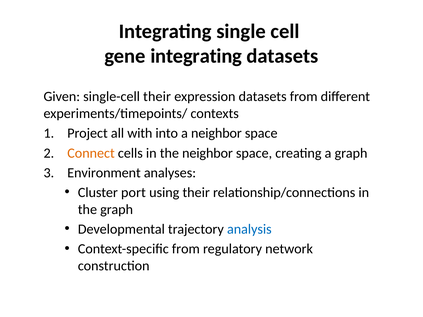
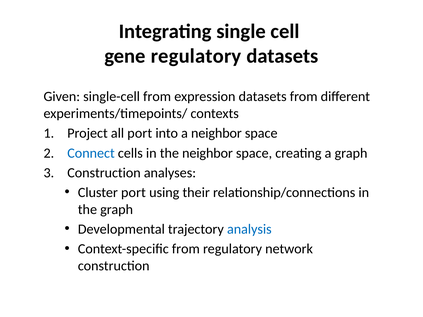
gene integrating: integrating -> regulatory (196, 56)
single-cell their: their -> from (157, 97)
all with: with -> port (140, 133)
Connect colour: orange -> blue (91, 153)
Environment: Environment -> Construction (104, 173)
